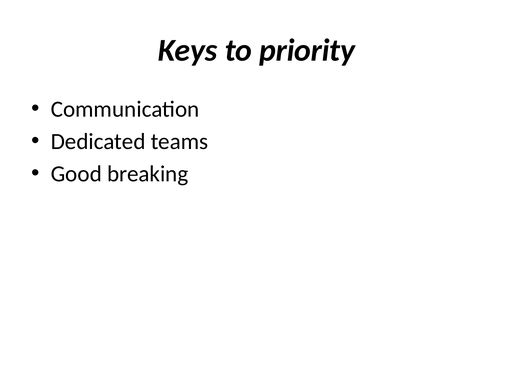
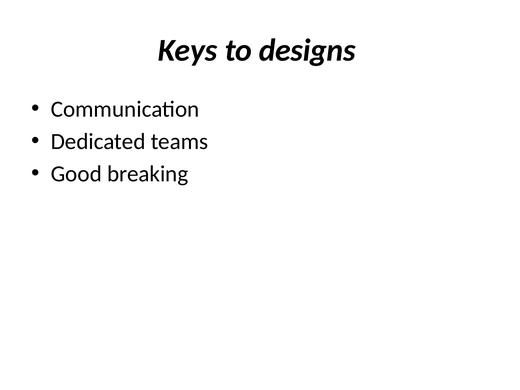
priority: priority -> designs (307, 50)
